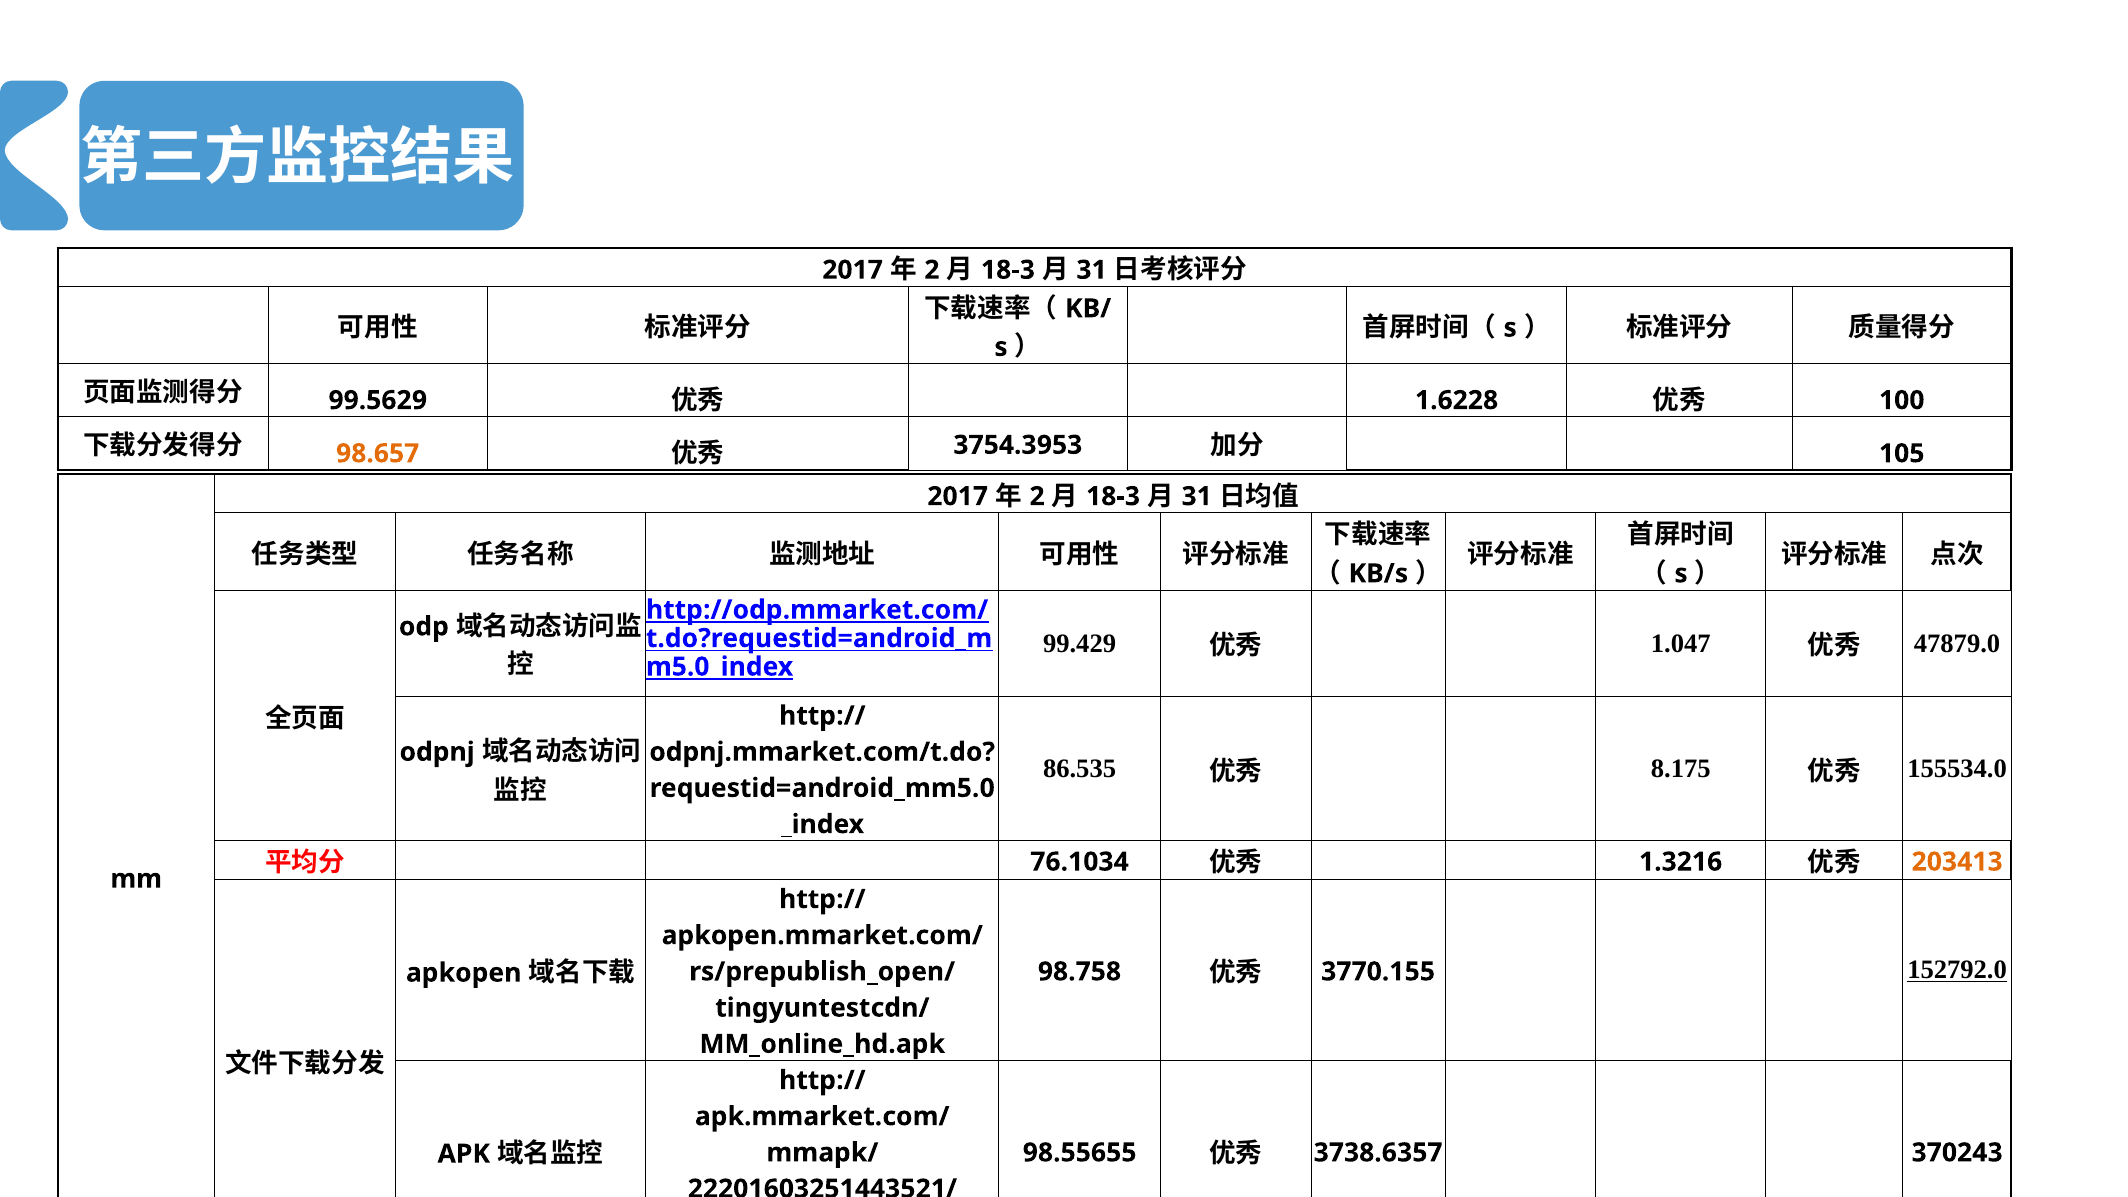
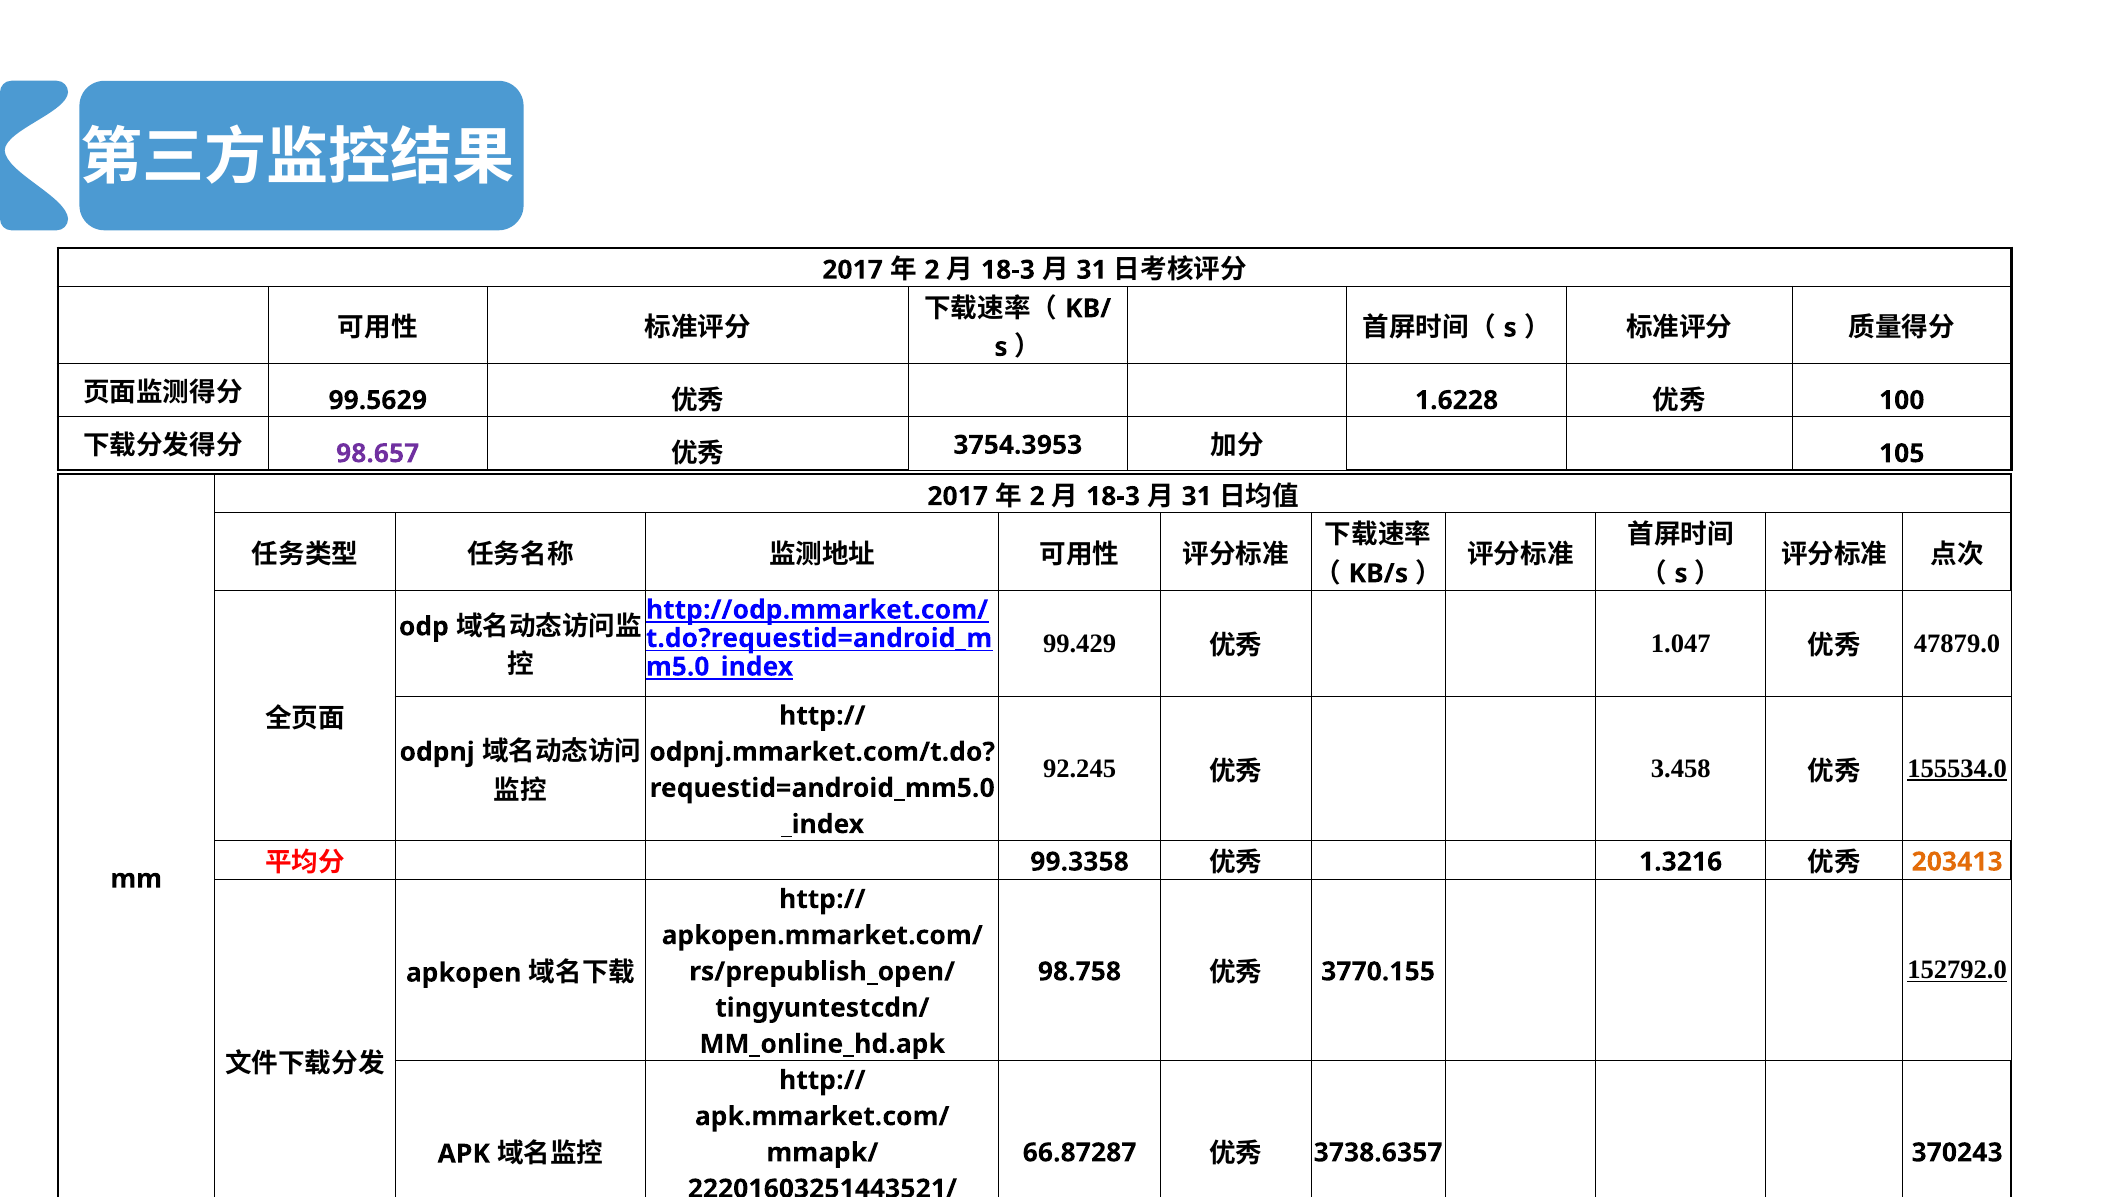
98.657 colour: orange -> purple (378, 453)
86.535: 86.535 -> 92.245 (1080, 769)
8.175: 8.175 -> 3.458 (1681, 769)
155534.0 underline: none -> present (1957, 769)
76.1034: 76.1034 -> 99.3358 (1080, 862)
98.55655: 98.55655 -> 66.87287 (1080, 1153)
